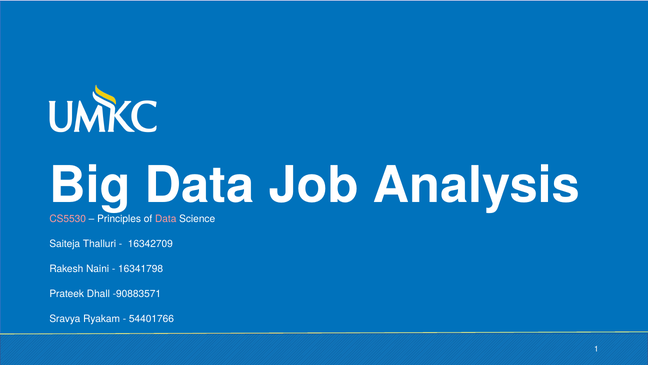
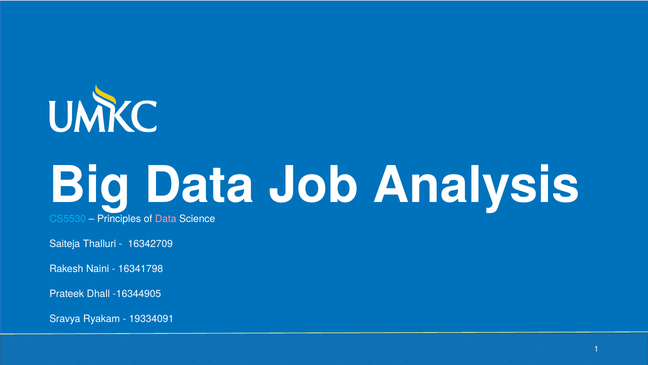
CS5530 colour: pink -> light blue (68, 219)
-90883571: -90883571 -> -16344905 (137, 294)
54401766: 54401766 -> 19334091 (151, 319)
